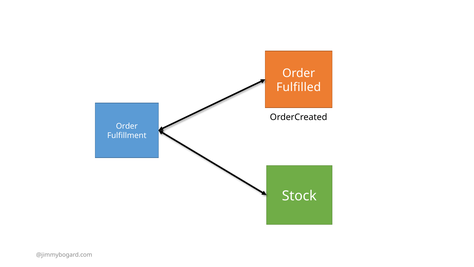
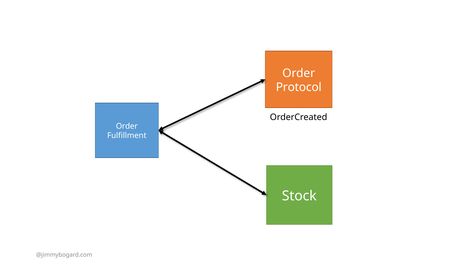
Fulfilled: Fulfilled -> Protocol (299, 87)
